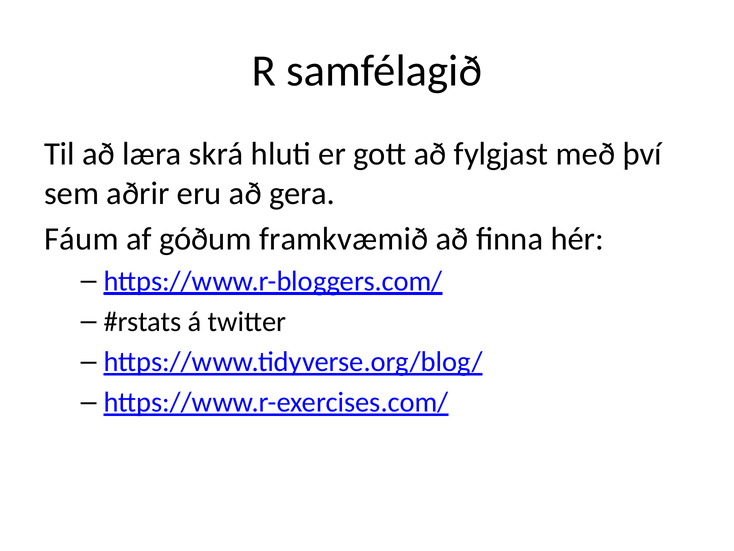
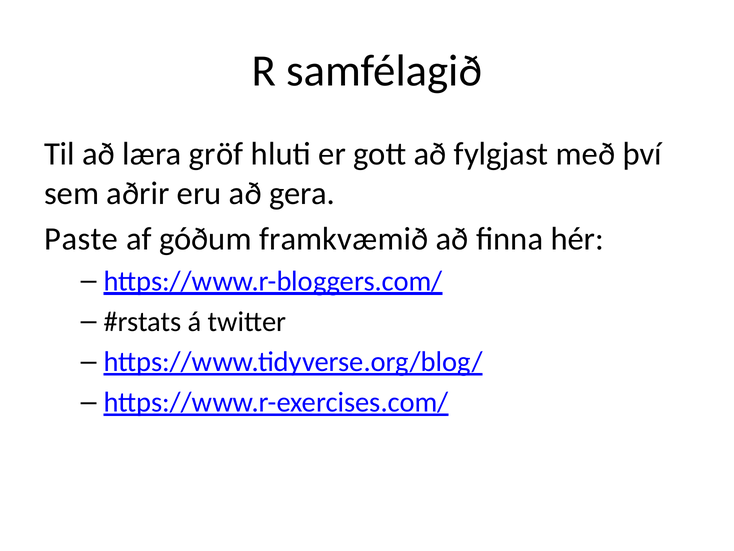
skrá: skrá -> gröf (216, 154)
Fáum: Fáum -> Paste (81, 239)
